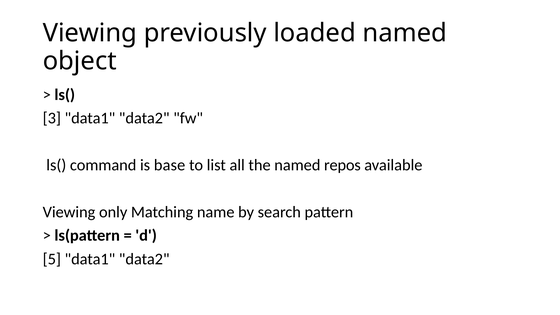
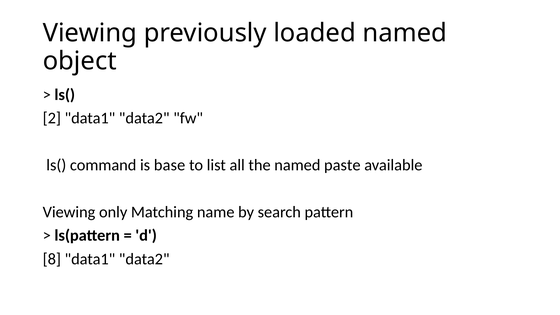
3: 3 -> 2 (52, 118)
repos: repos -> paste (342, 165)
5: 5 -> 8 (52, 259)
